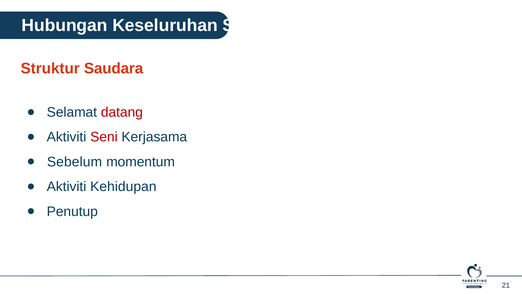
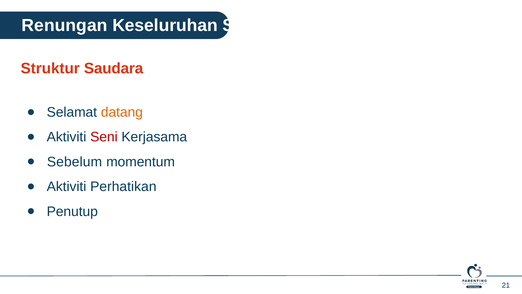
Hubungan: Hubungan -> Renungan (65, 26)
datang colour: red -> orange (122, 112)
Kehidupan: Kehidupan -> Perhatikan (123, 186)
